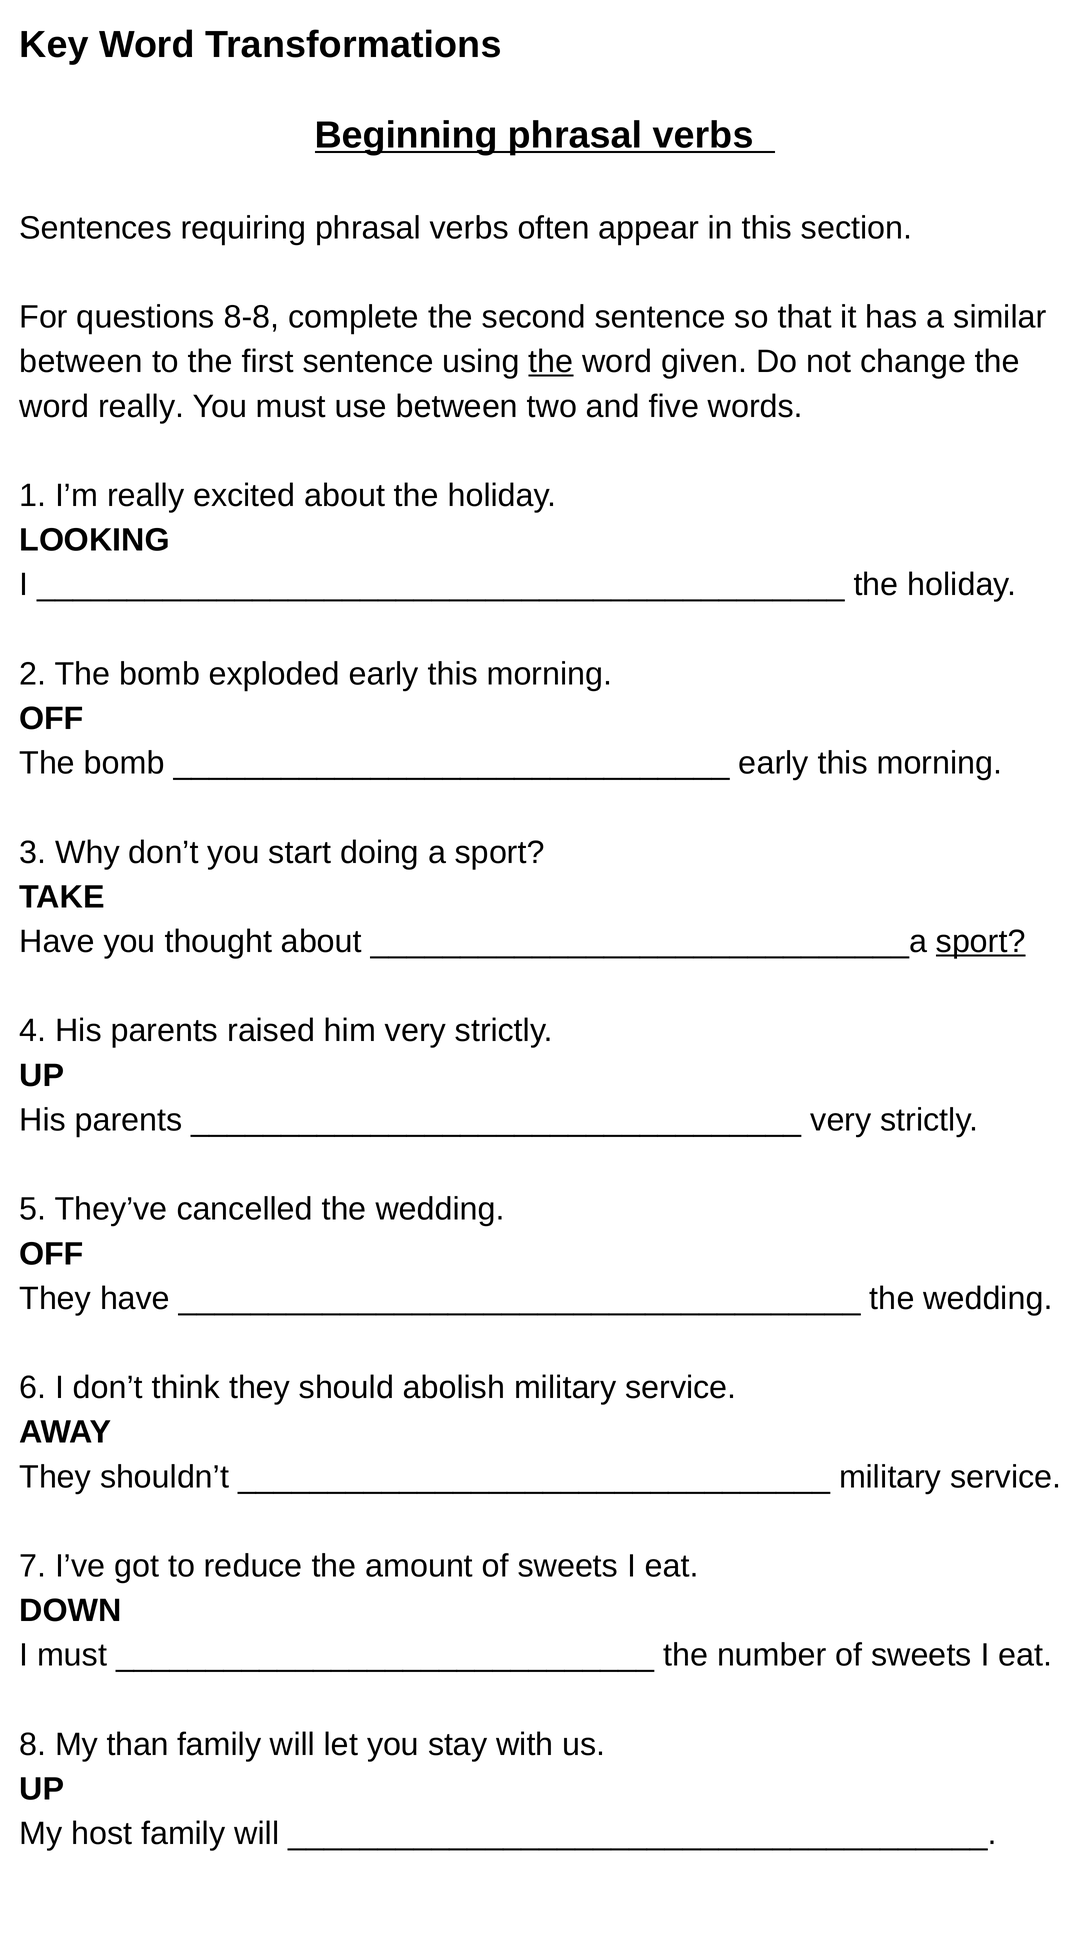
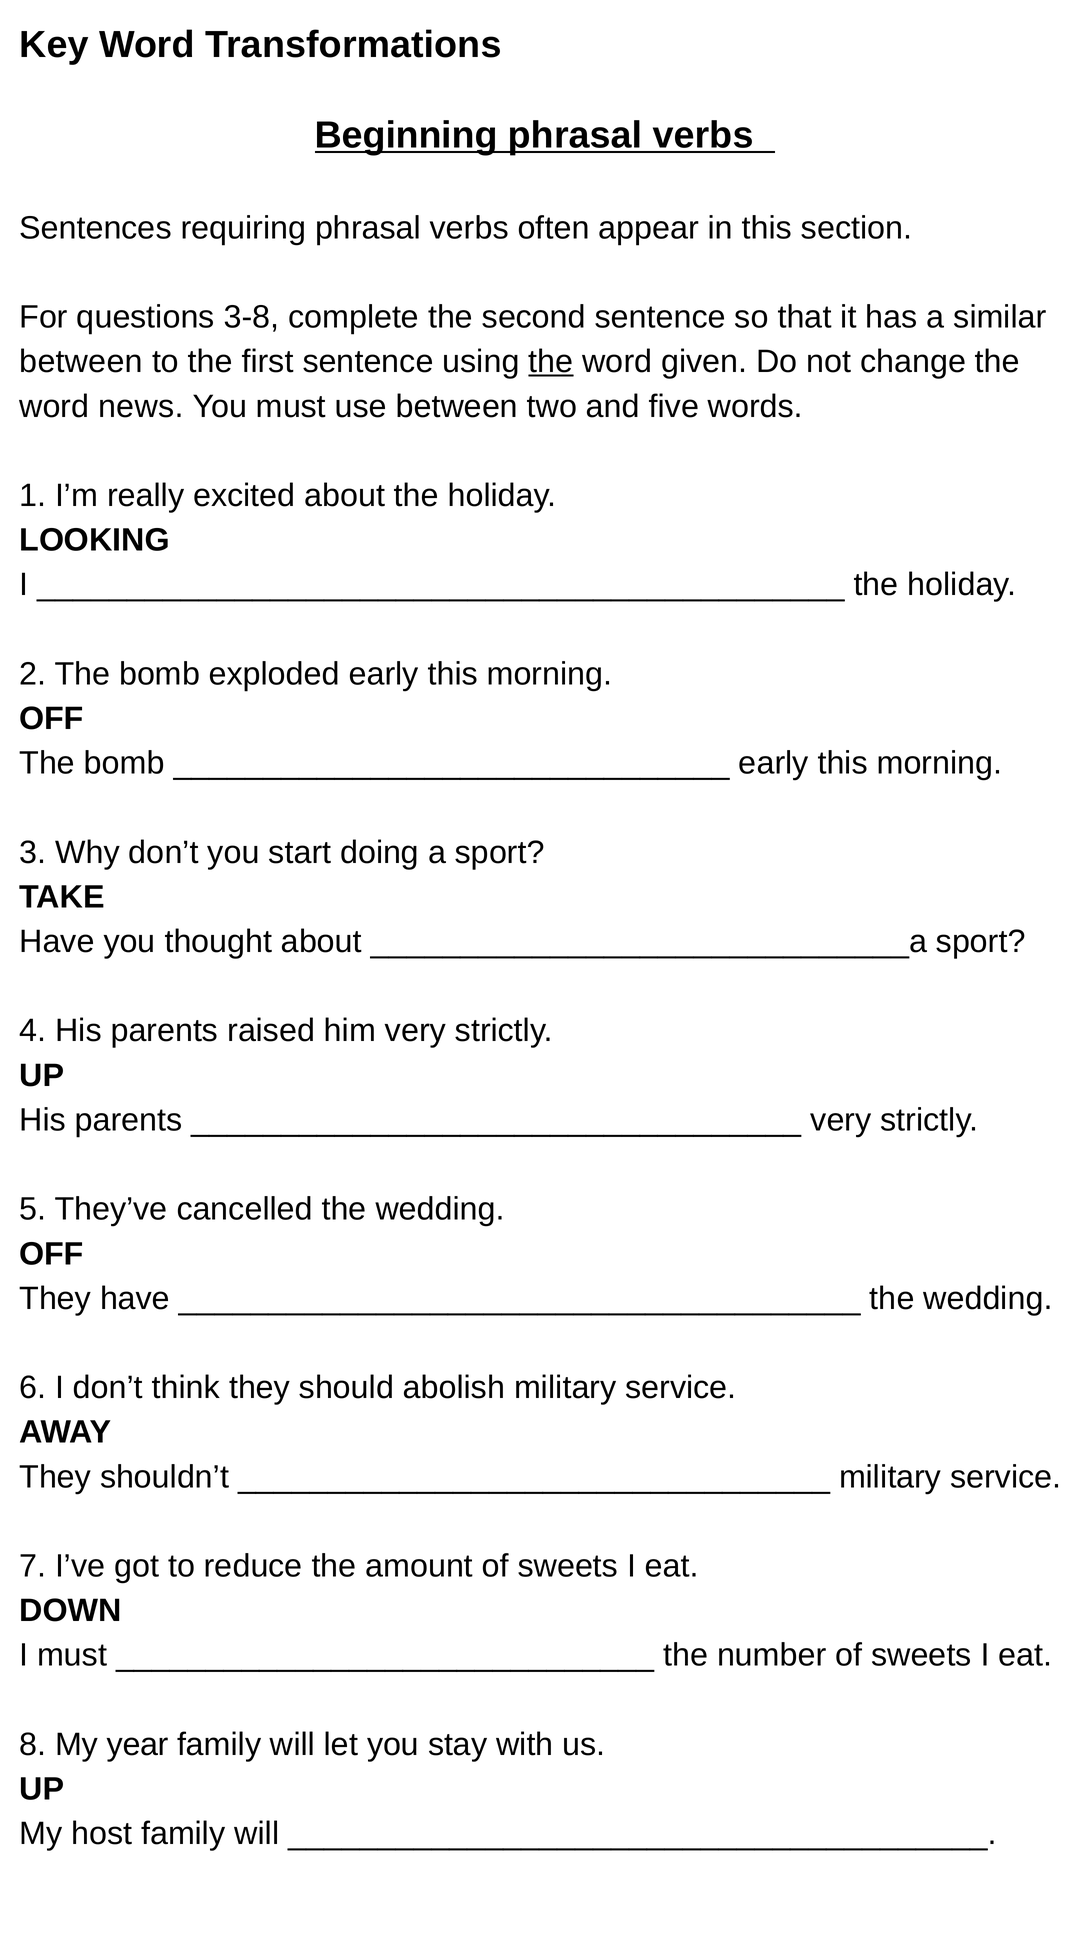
8-8: 8-8 -> 3-8 (251, 317)
word really: really -> news (141, 406)
sport underline: present -> none (981, 941)
than: than -> year (138, 1744)
